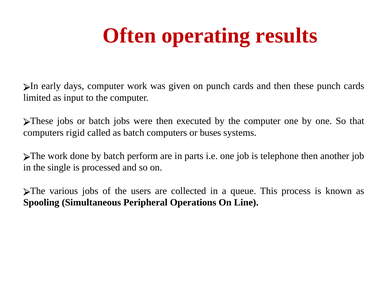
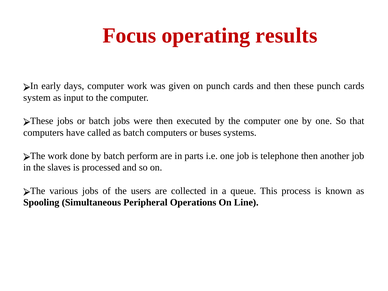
Often: Often -> Focus (129, 35)
limited: limited -> system (37, 98)
rigid: rigid -> have (75, 133)
single: single -> slaves (59, 168)
